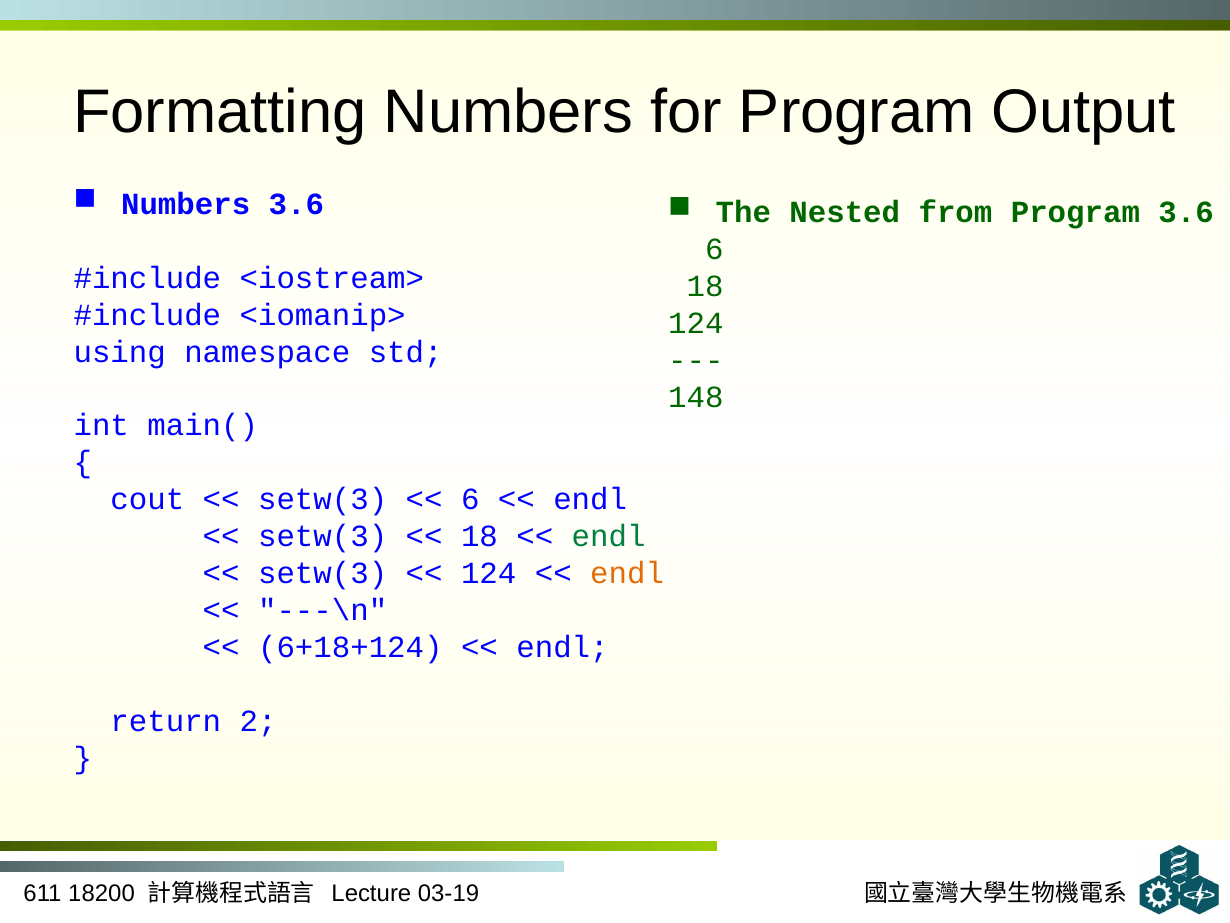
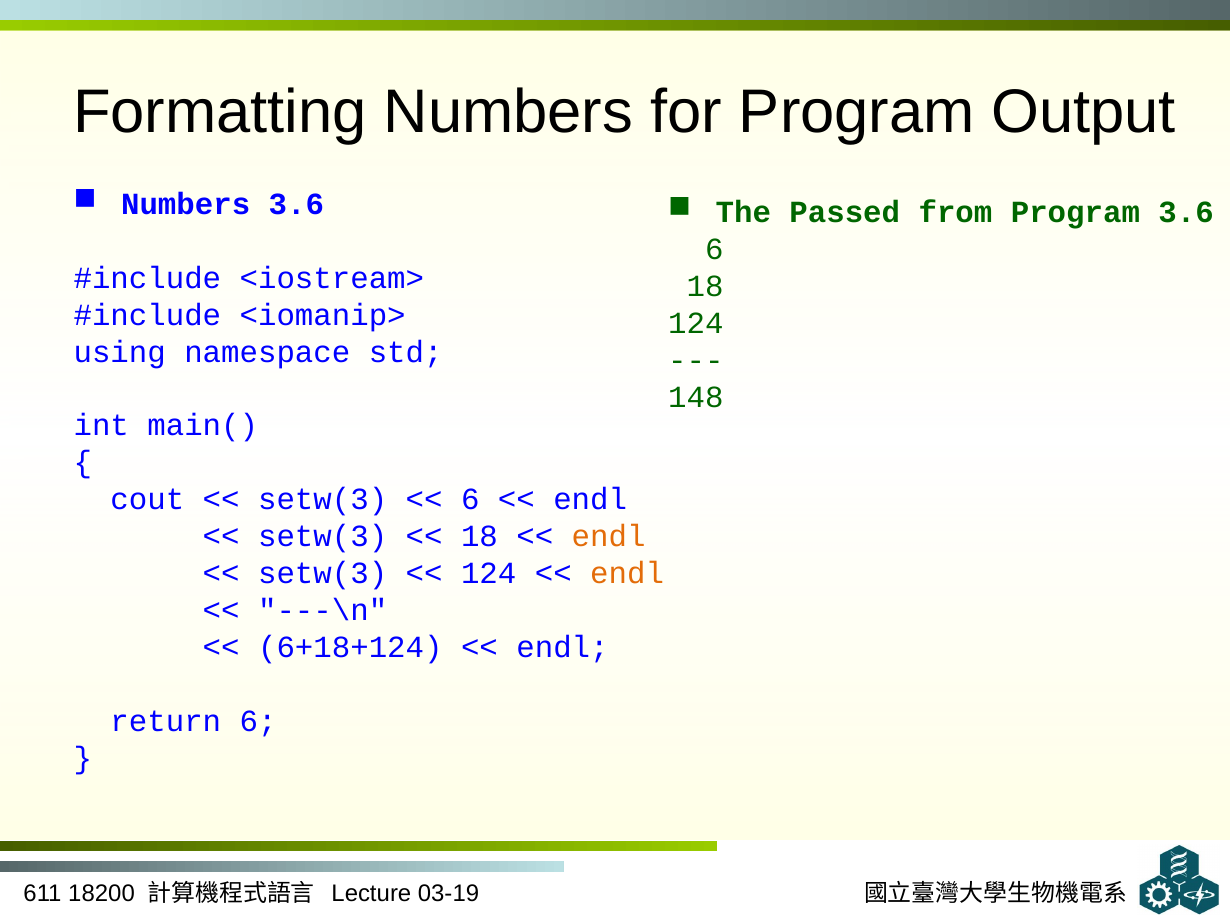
Nested: Nested -> Passed (845, 212)
endl colour: green -> orange (609, 536)
return 2: 2 -> 6 (258, 721)
